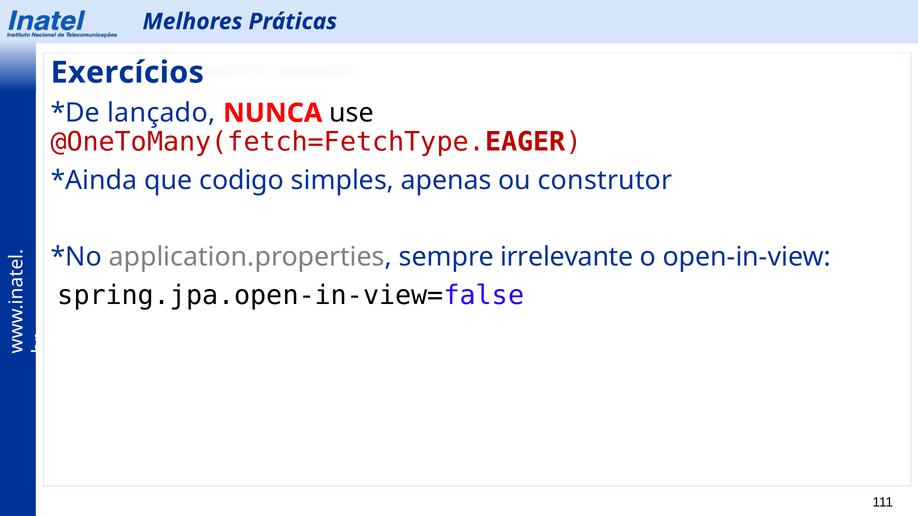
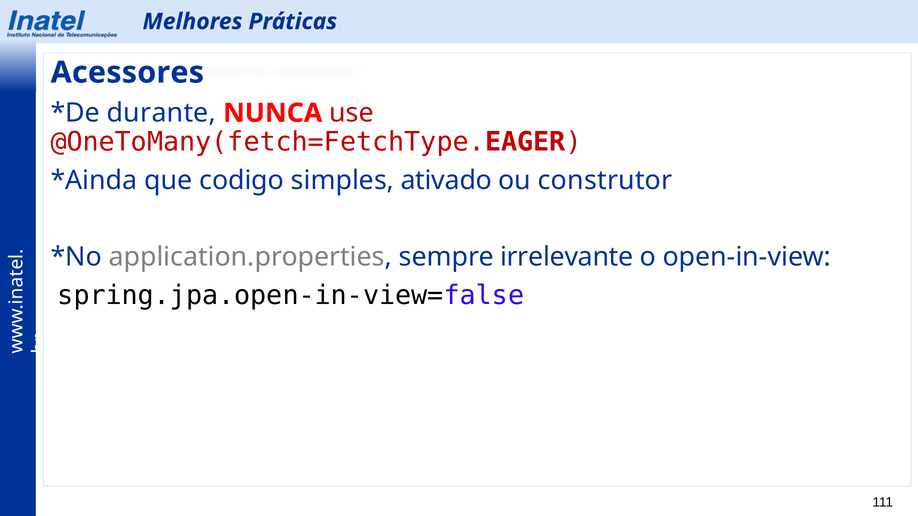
Exercícios: Exercícios -> Acessores (127, 73)
lançado: lançado -> durante (161, 113)
use colour: black -> red (351, 113)
apenas: apenas -> ativado (446, 180)
